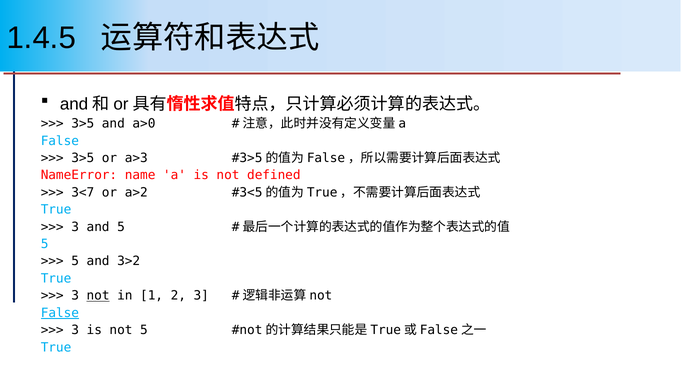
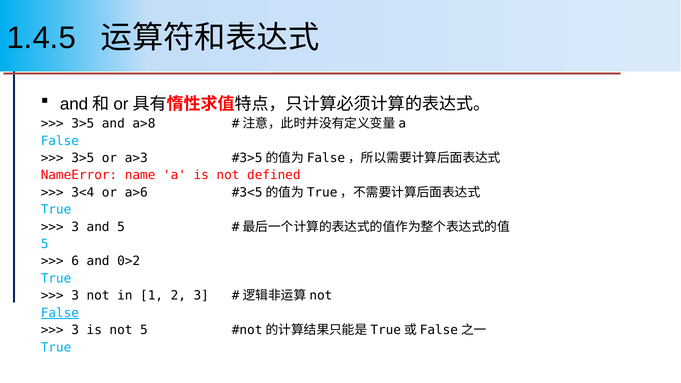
a>0: a>0 -> a>8 (144, 124)
3<7: 3<7 -> 3<4 (83, 192)
a>2: a>2 -> a>6 (136, 192)
5: 5 -> 6 (75, 261)
3>2: 3>2 -> 0>2 (129, 261)
not underline: present -> none (98, 296)
